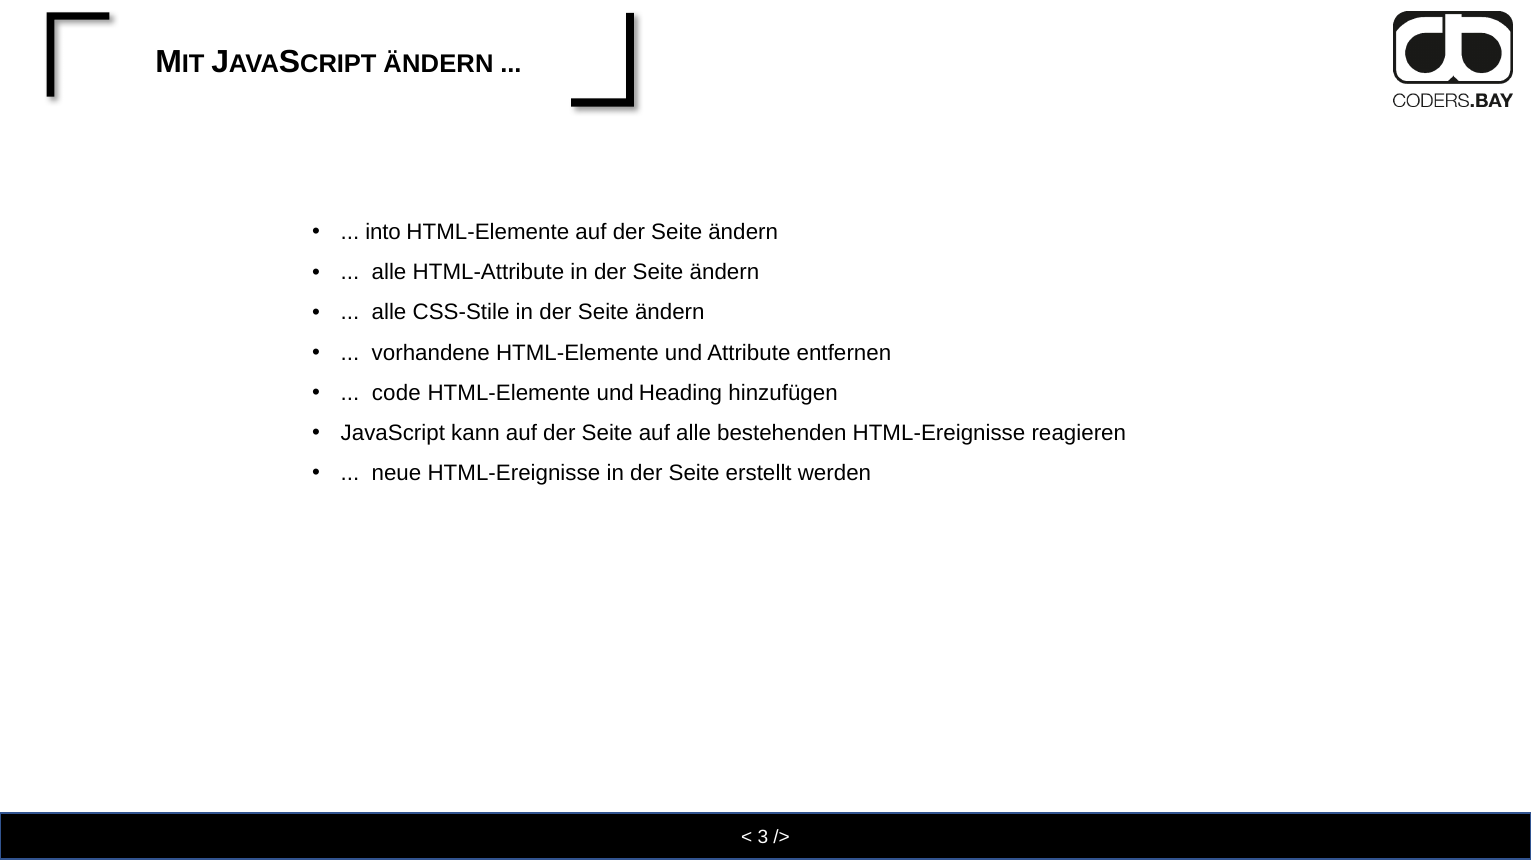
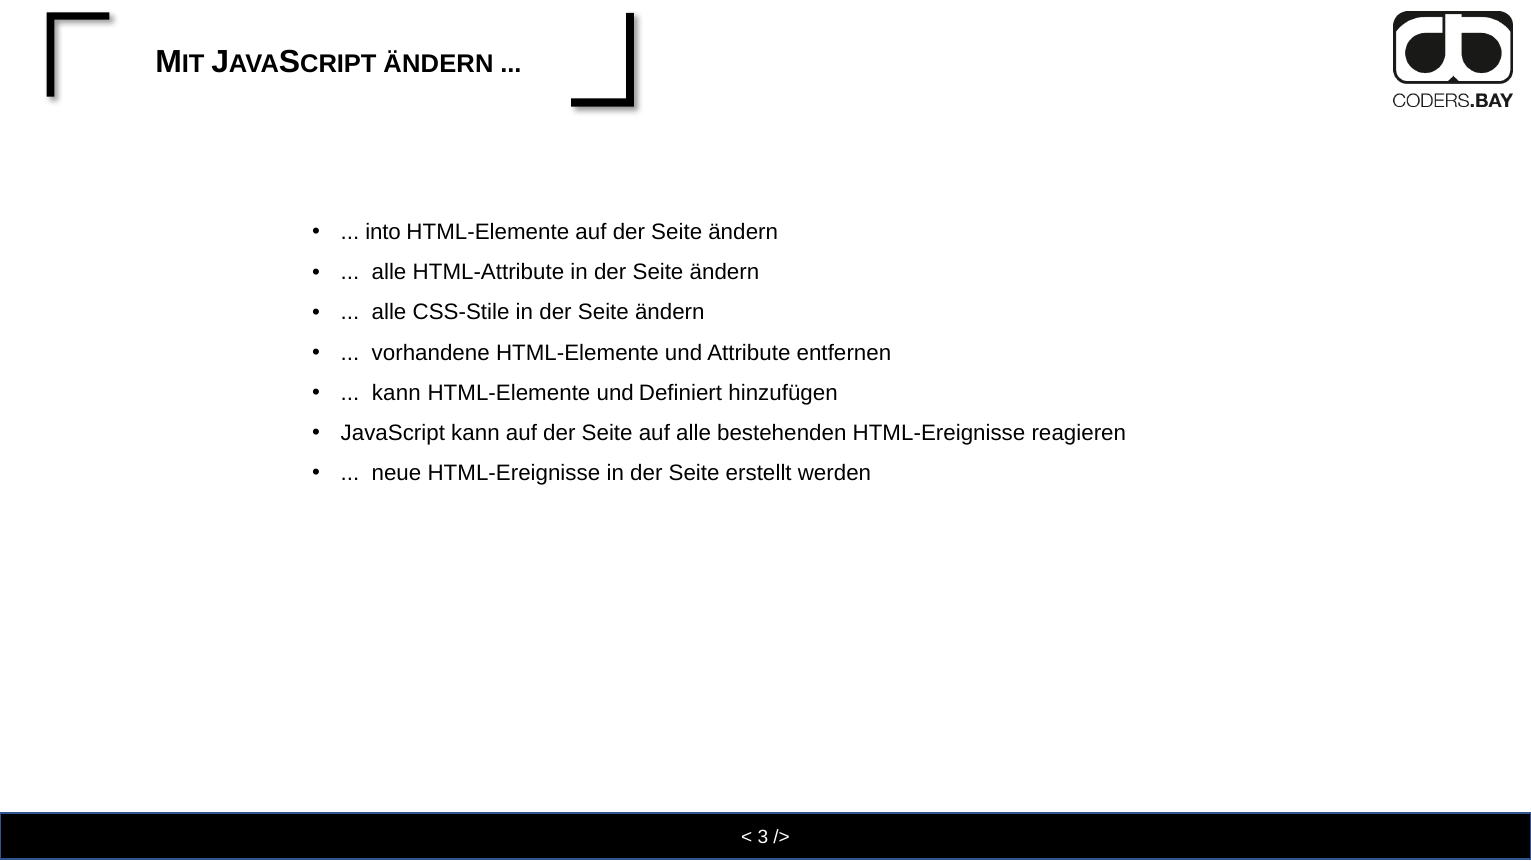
code: code -> kann (396, 393)
Heading: Heading -> Definiert (680, 393)
